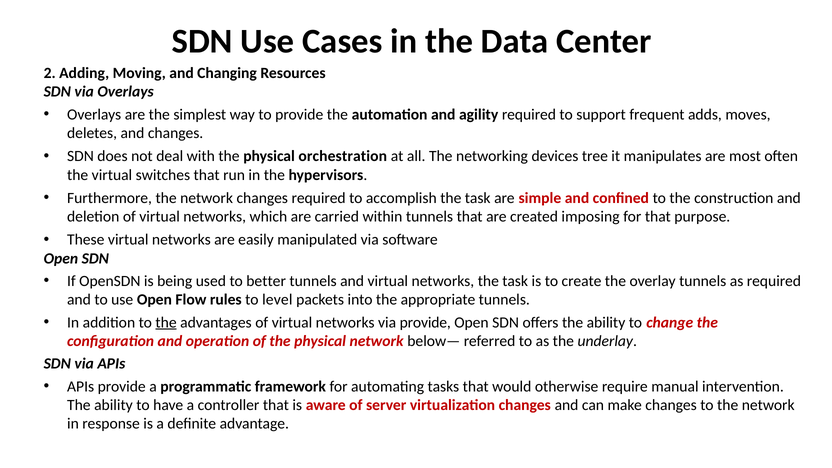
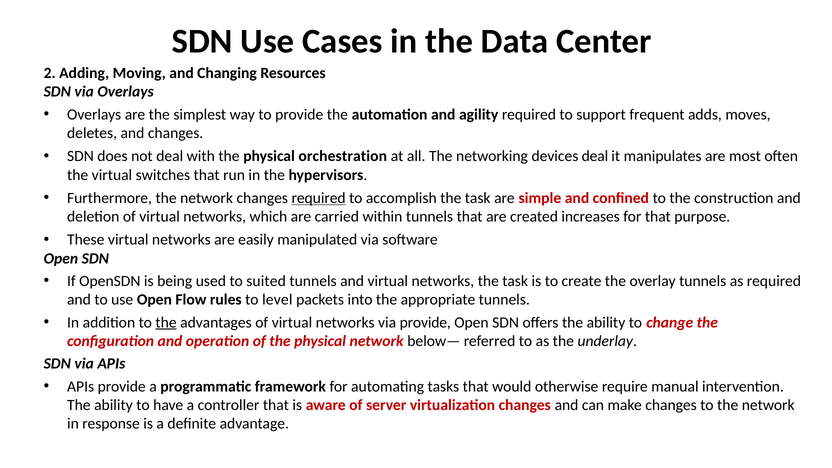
devices tree: tree -> deal (595, 156)
required underline: none -> present (319, 198)
imposing: imposing -> increases (591, 217)
better: better -> suited (266, 281)
